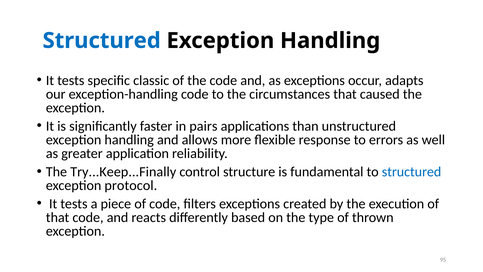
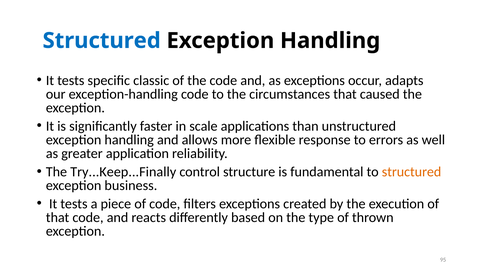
pairs: pairs -> scale (203, 126)
structured colour: blue -> orange (412, 172)
protocol: protocol -> business (131, 185)
